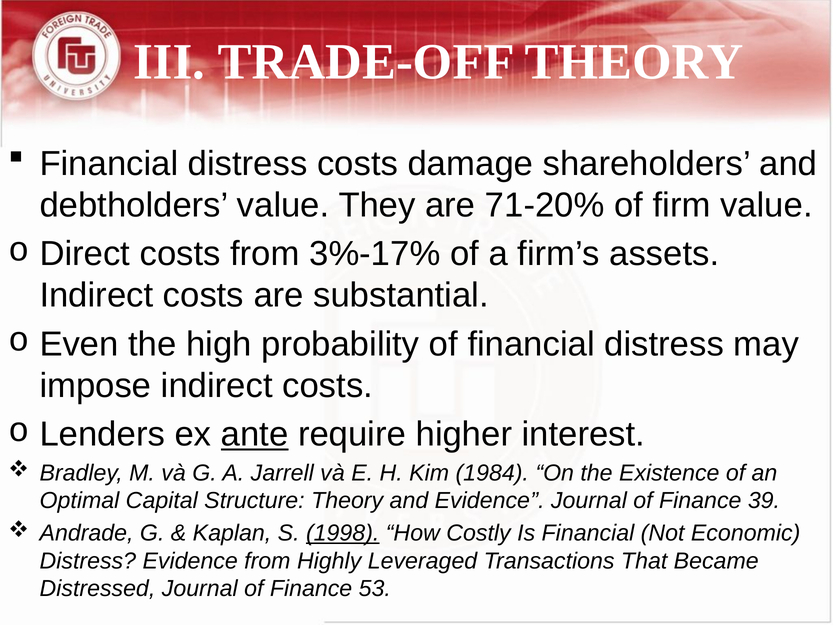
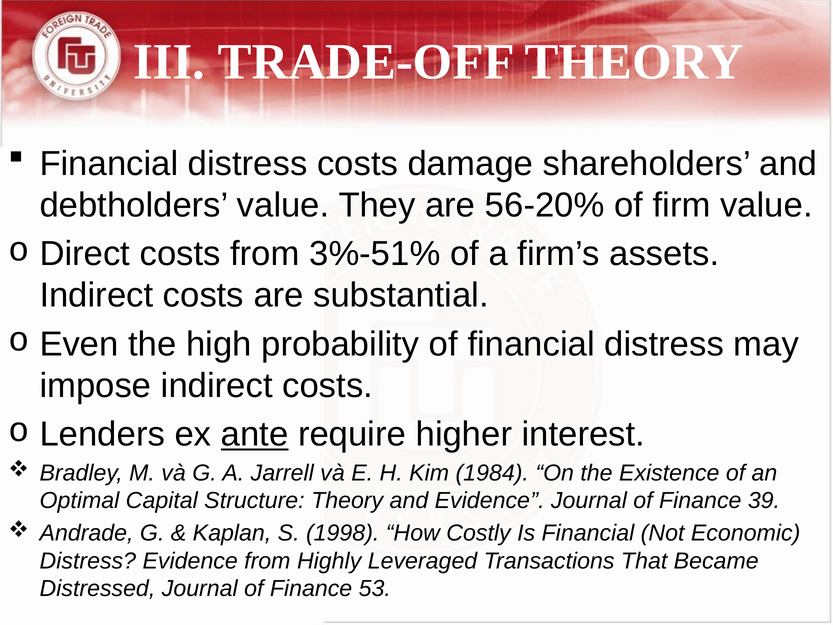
71-20%: 71-20% -> 56-20% (545, 205)
3%-17%: 3%-17% -> 3%-51% (375, 254)
1998 underline: present -> none (343, 533)
